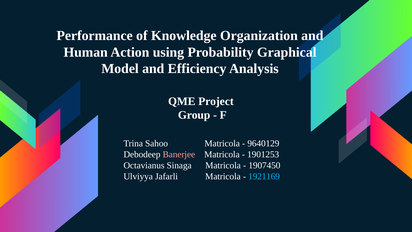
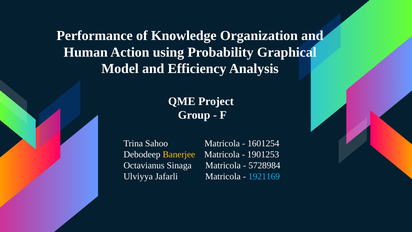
9640129: 9640129 -> 1601254 (263, 143)
Banerjee colour: pink -> yellow (179, 154)
1907450: 1907450 -> 5728984 (264, 165)
